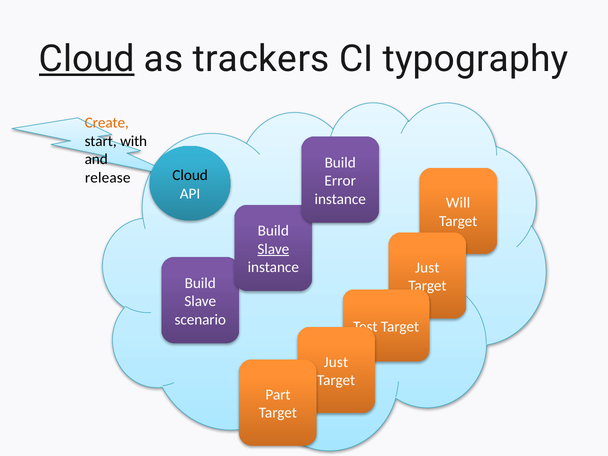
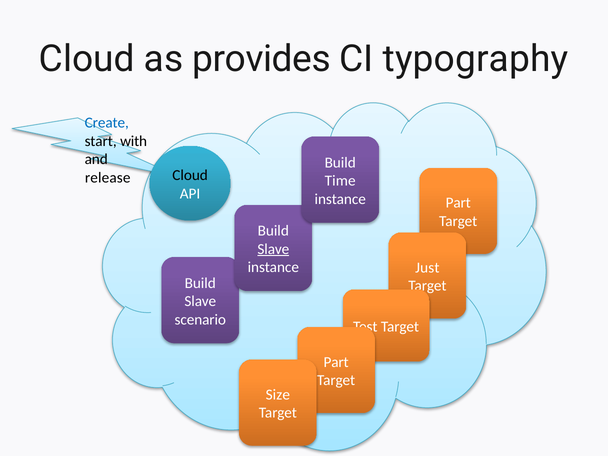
Cloud underline: present -> none (87, 59)
trackers: trackers -> provides (261, 59)
Create colour: orange -> blue (107, 123)
Error: Error -> Time (340, 181)
instance Will: Will -> Part (458, 203)
Just: Just -> Part (336, 362)
Part: Part -> Size (278, 395)
